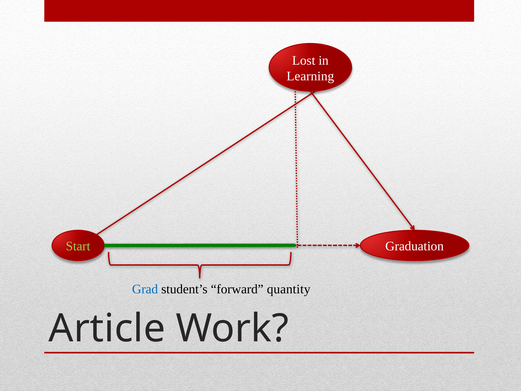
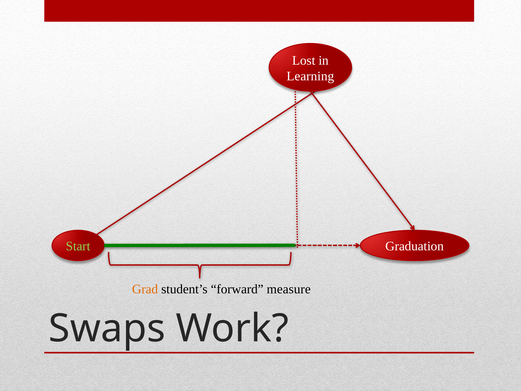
Grad colour: blue -> orange (145, 289)
quantity: quantity -> measure (289, 289)
Article: Article -> Swaps (107, 328)
